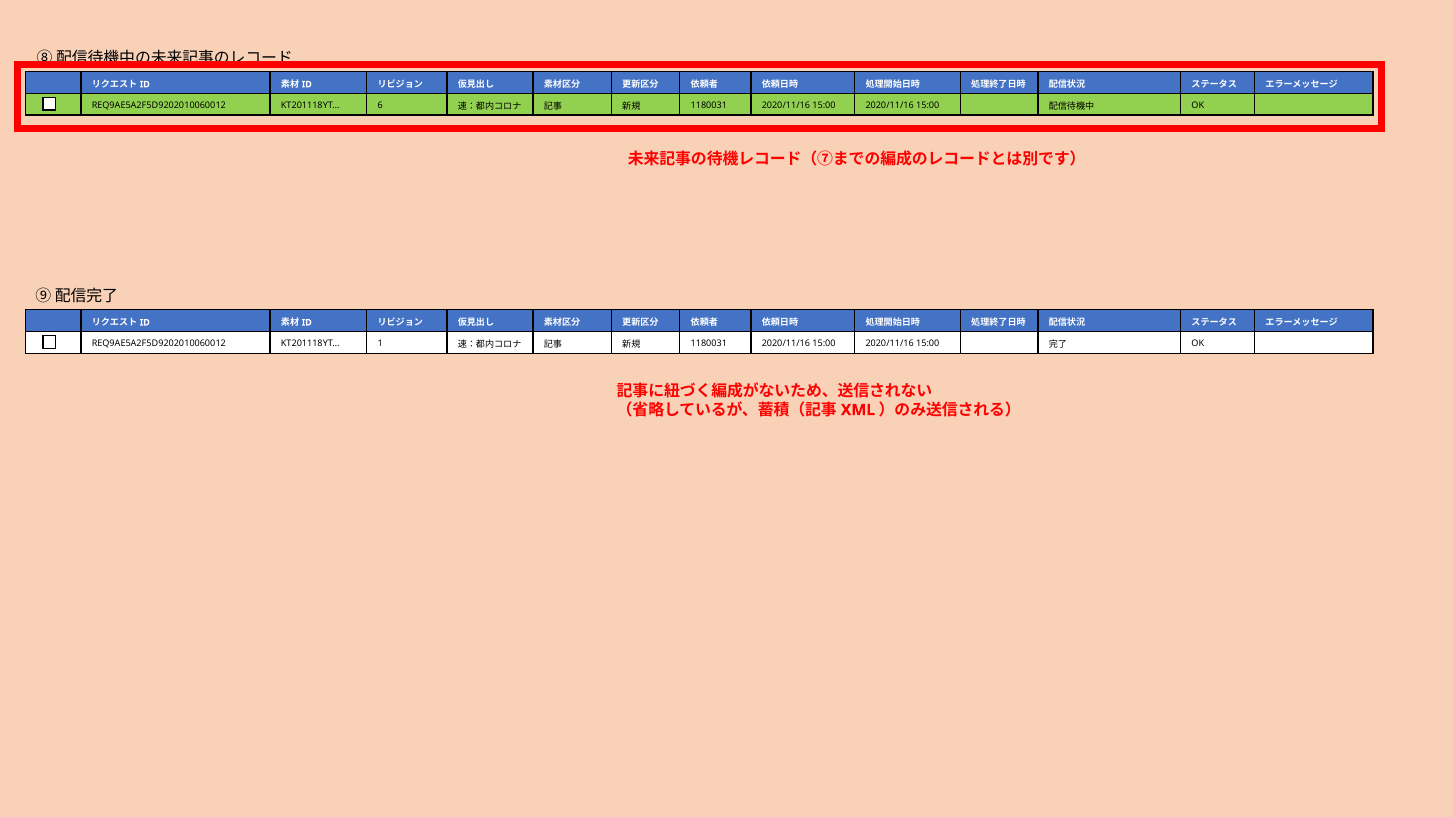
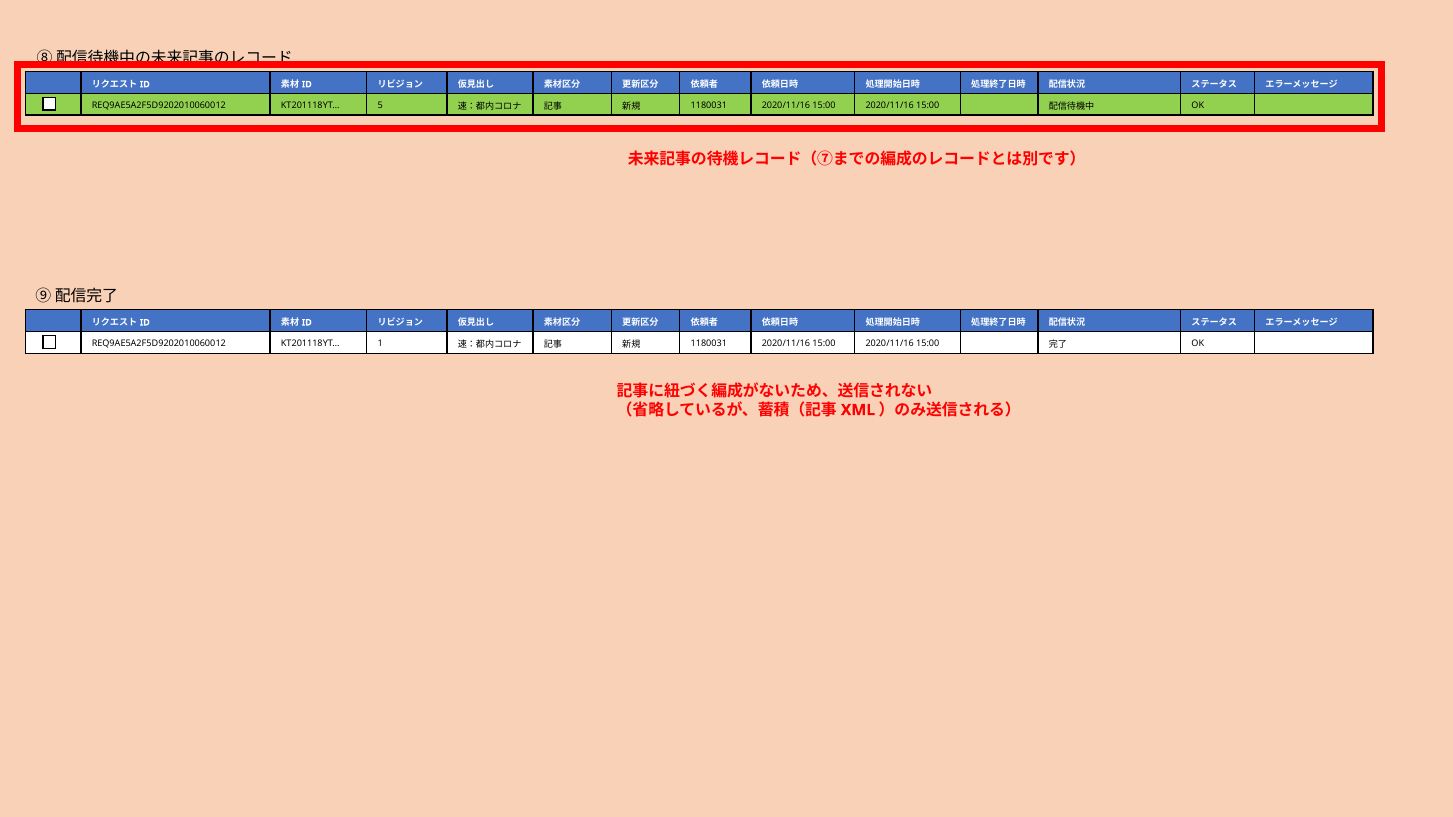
6: 6 -> 5 (380, 105)
